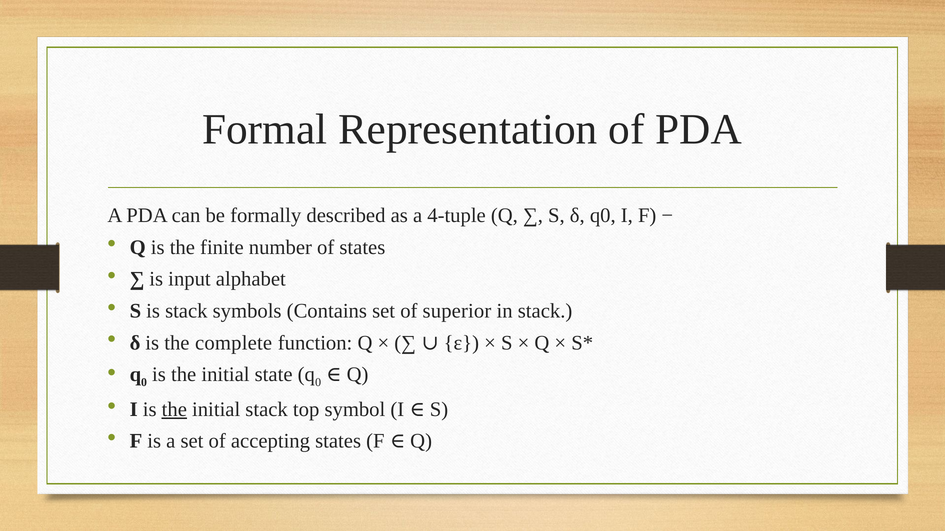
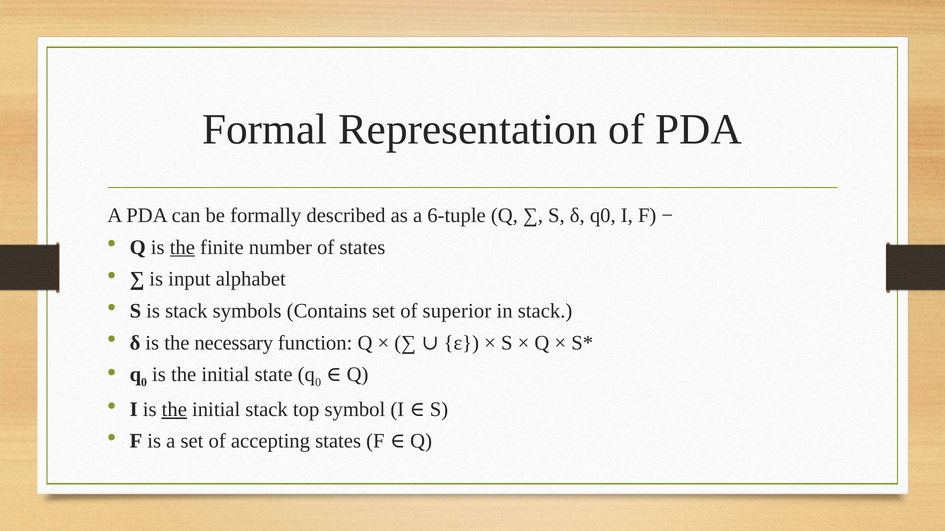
4-tuple: 4-tuple -> 6-tuple (457, 216)
the underline: none -> present (182, 247)
complete: complete -> necessary (234, 343)
